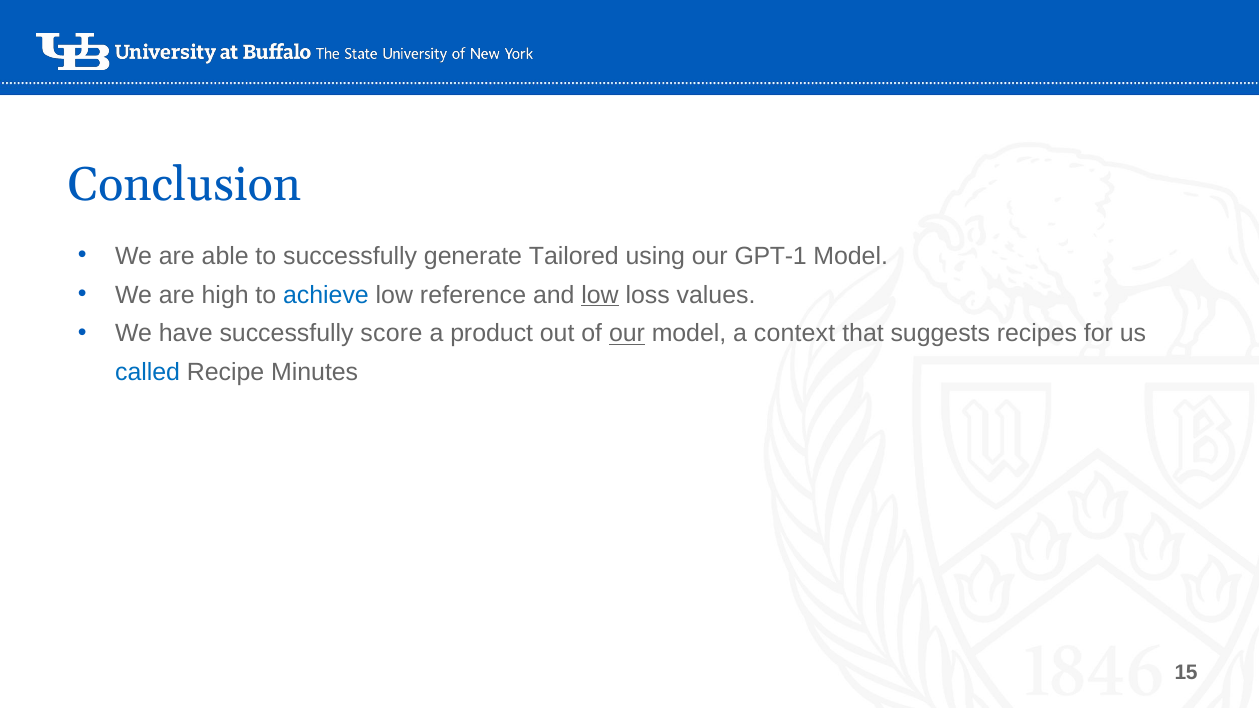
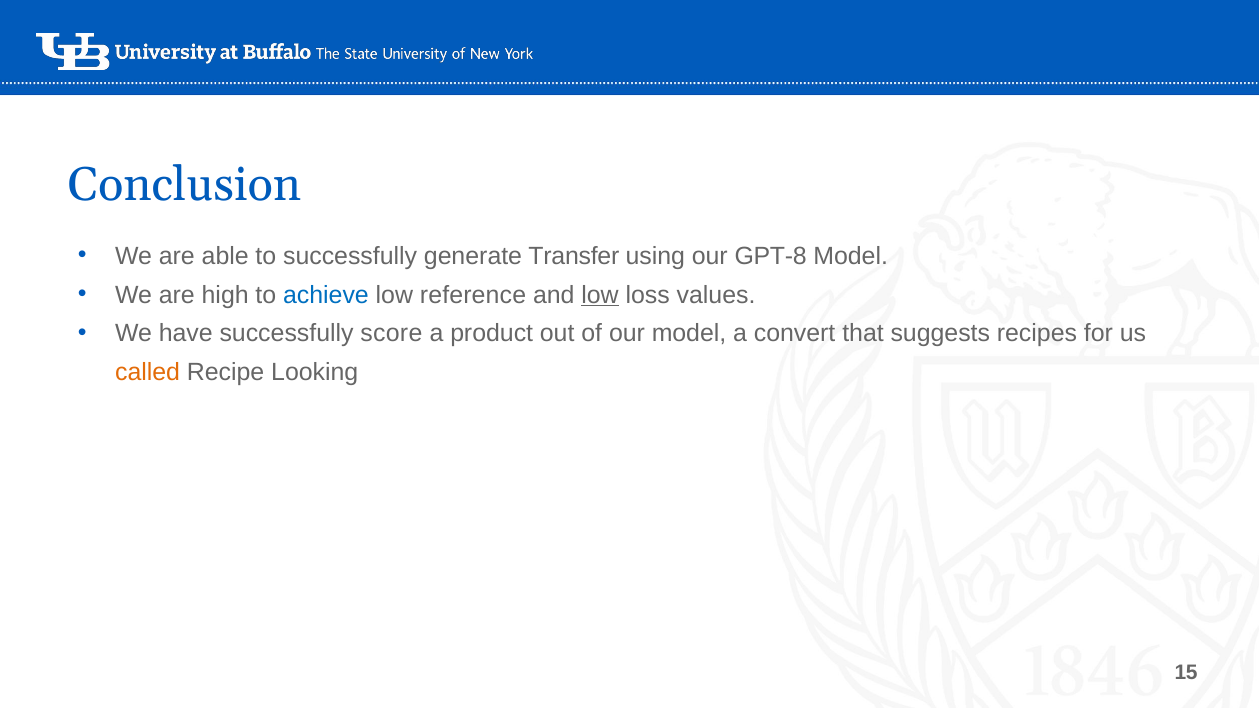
Tailored: Tailored -> Transfer (574, 256)
GPT-1: GPT-1 -> GPT-8 (771, 256)
our underline: present -> none (627, 334)
context: context -> convert (795, 334)
called colour: blue -> orange (148, 373)
Minutes: Minutes -> Looking (315, 373)
